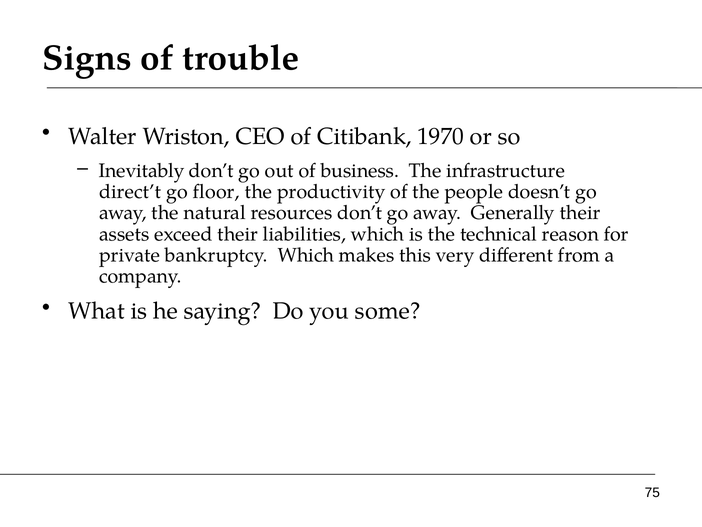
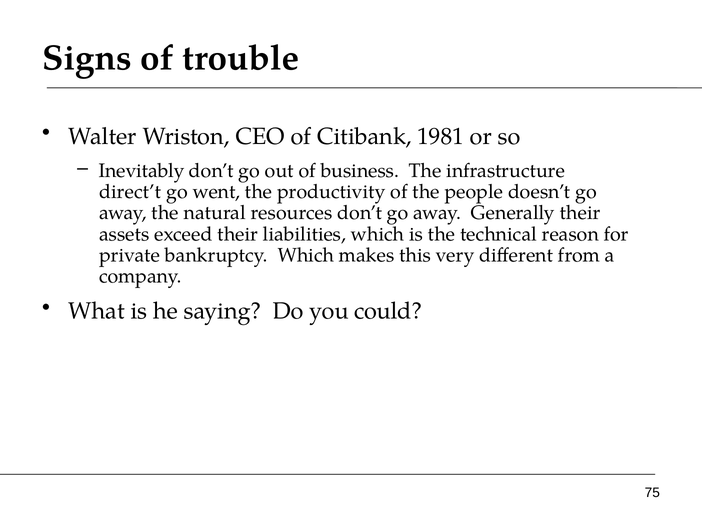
1970: 1970 -> 1981 (441, 136)
floor: floor -> went (216, 192)
some: some -> could (388, 311)
